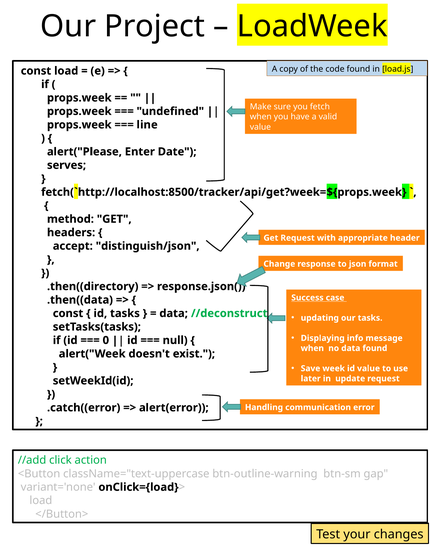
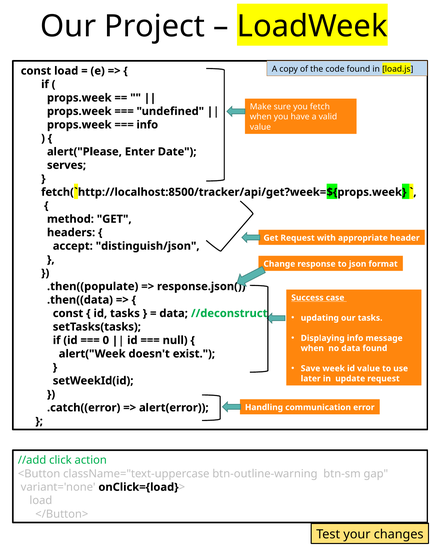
line: line -> info (147, 125)
.then((directory: .then((directory -> .then((populate (93, 287)
